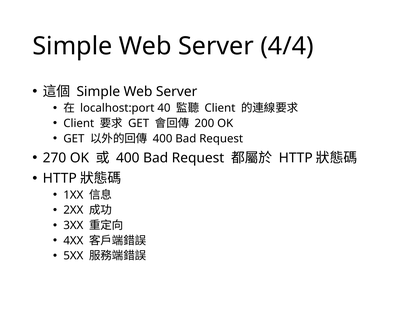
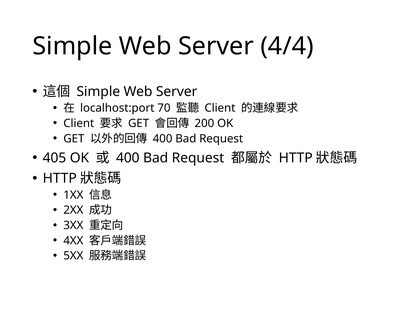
40: 40 -> 70 (164, 108)
270: 270 -> 405 (55, 158)
